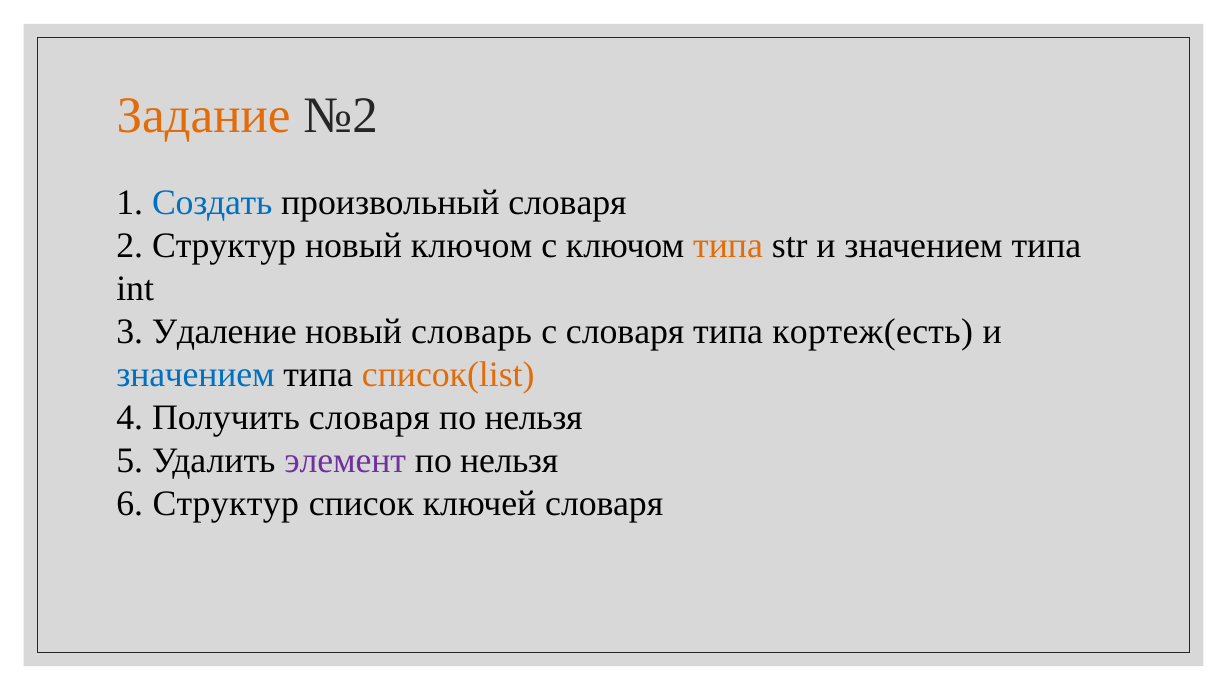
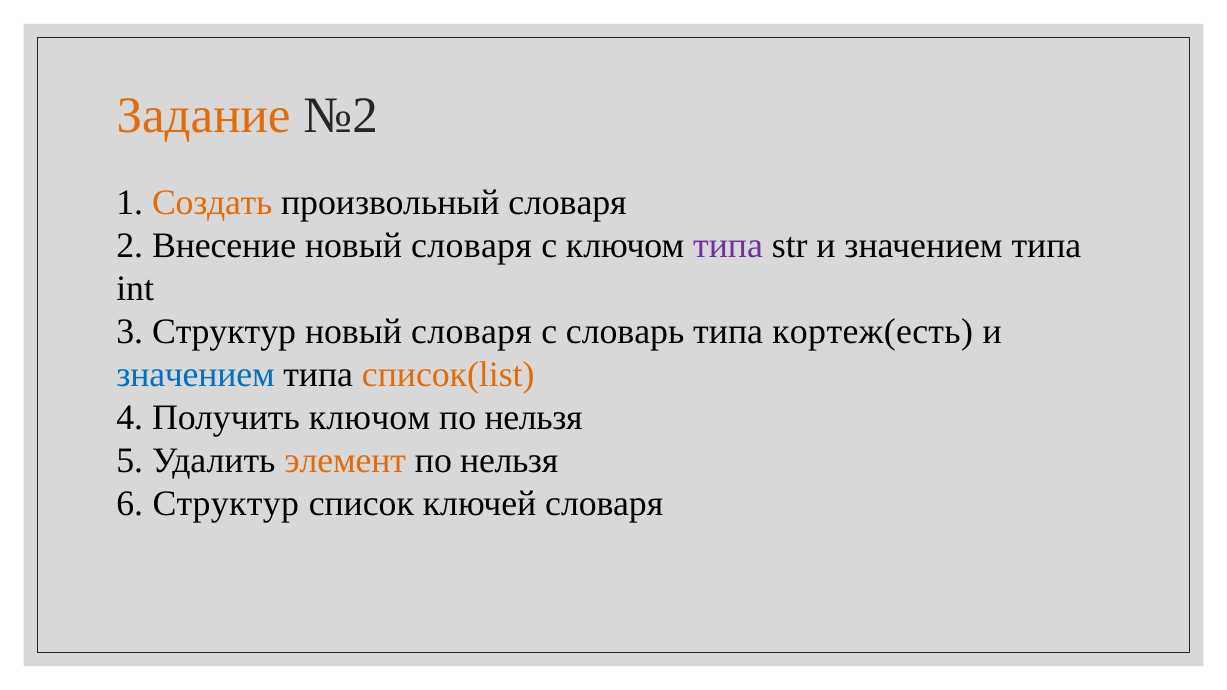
Создать colour: blue -> orange (212, 203)
2 Структур: Структур -> Внесение (224, 246)
ключом: ключом -> словаря (471, 246)
типа colour: orange -> purple (728, 246)
3 Удаление: Удаление -> Структур (224, 332)
словарь: словарь -> словаря (471, 332)
с словаря: словаря -> словарь (625, 332)
Получить словаря: словаря -> ключом (369, 418)
элемент colour: purple -> orange (345, 461)
